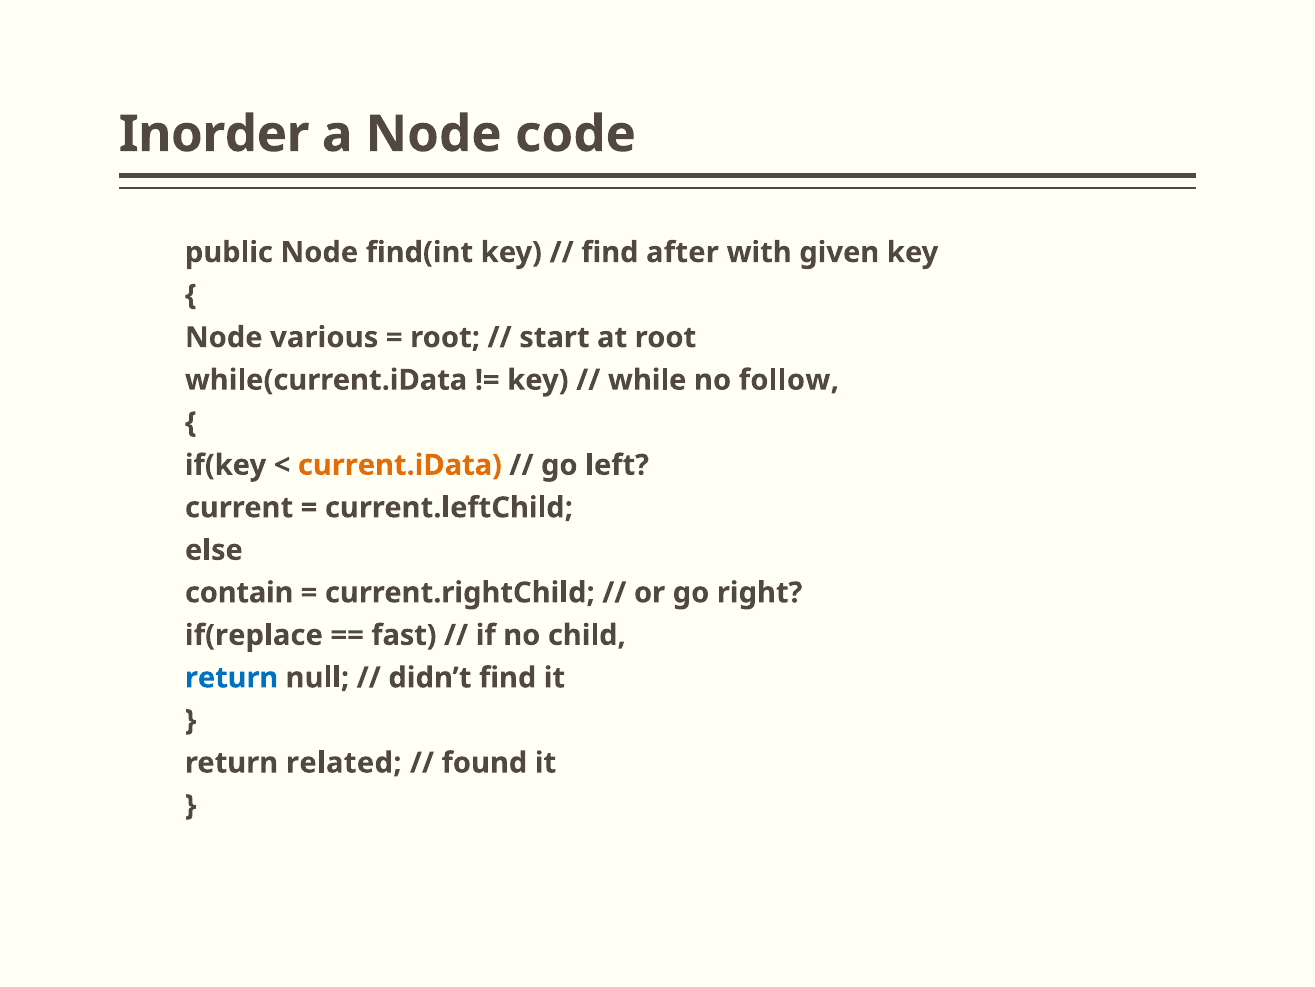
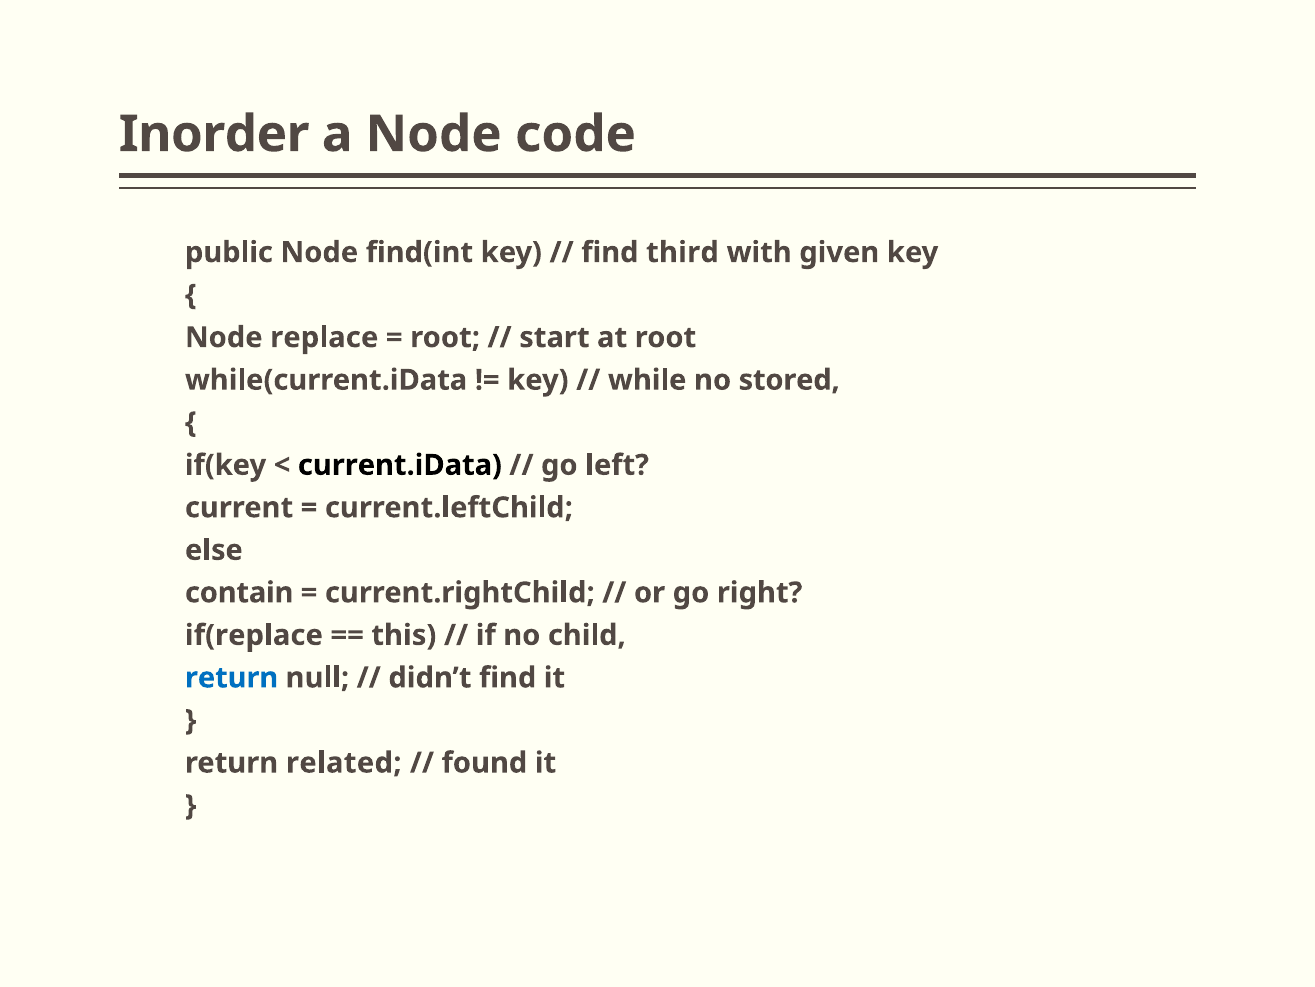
after: after -> third (682, 252)
various: various -> replace (324, 337)
follow: follow -> stored (789, 380)
current.iData colour: orange -> black (400, 465)
fast: fast -> this (404, 635)
